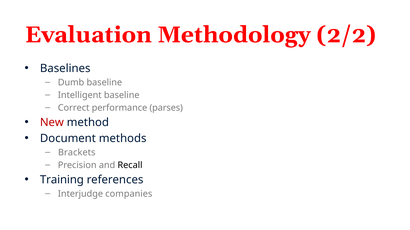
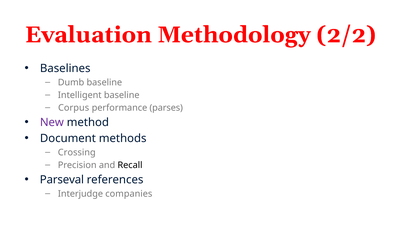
Correct: Correct -> Corpus (74, 108)
New colour: red -> purple (52, 123)
Brackets: Brackets -> Crossing (77, 153)
Training: Training -> Parseval (62, 180)
